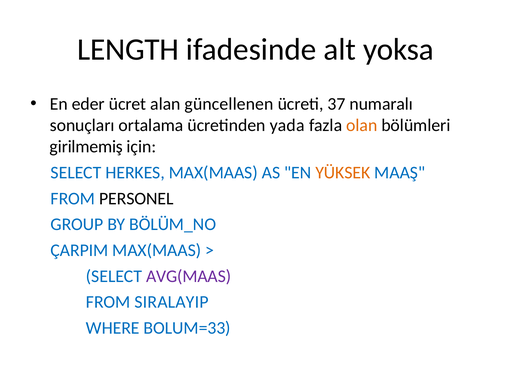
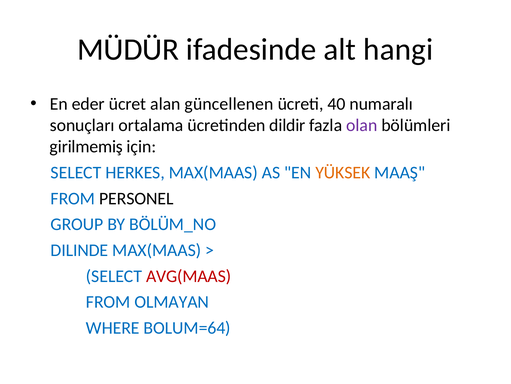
LENGTH: LENGTH -> MÜDÜR (128, 49)
yoksa: yoksa -> hangi (398, 49)
37: 37 -> 40 (336, 104)
yada: yada -> dildir (287, 125)
olan colour: orange -> purple (362, 125)
ÇARPIM: ÇARPIM -> DILINDE (79, 250)
AVG(MAAS colour: purple -> red (189, 276)
SIRALAYIP: SIRALAYIP -> OLMAYAN (172, 301)
BOLUM=33: BOLUM=33 -> BOLUM=64 (187, 327)
